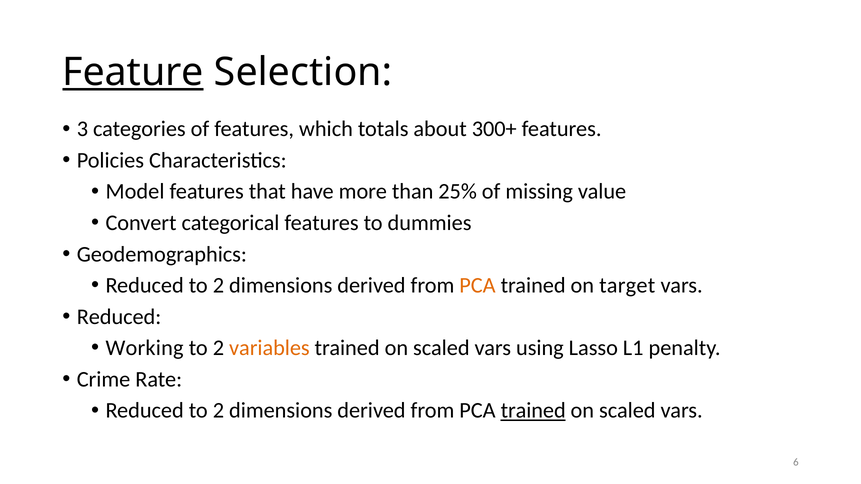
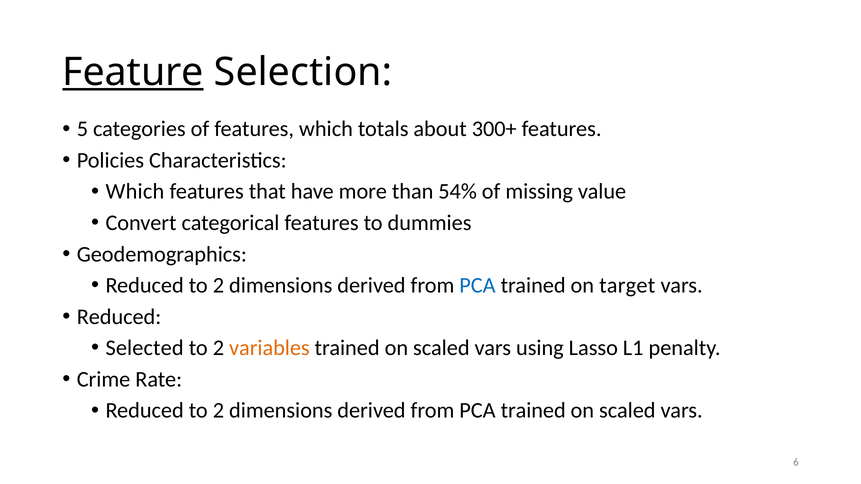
3: 3 -> 5 (82, 129)
Model: Model -> Which (135, 192)
25%: 25% -> 54% (458, 192)
PCA colour: orange -> blue (477, 286)
Working: Working -> Selected (145, 348)
trained underline: present -> none (533, 411)
